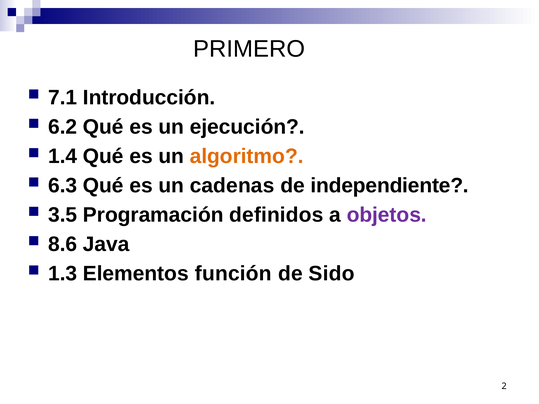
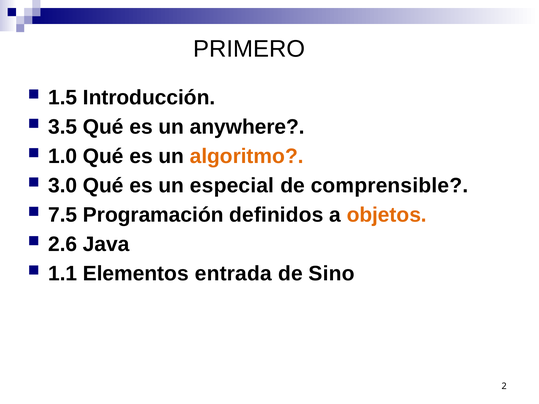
7.1: 7.1 -> 1.5 (63, 98)
6.2: 6.2 -> 3.5 (63, 127)
ejecución: ejecución -> anywhere (247, 127)
1.4: 1.4 -> 1.0 (63, 156)
6.3: 6.3 -> 3.0 (63, 186)
cadenas: cadenas -> especial (232, 186)
independiente: independiente -> comprensible (389, 186)
3.5: 3.5 -> 7.5 (63, 215)
objetos colour: purple -> orange (387, 215)
8.6: 8.6 -> 2.6 (63, 244)
1.3: 1.3 -> 1.1 (63, 274)
función: función -> entrada (233, 274)
Sido: Sido -> Sino (332, 274)
